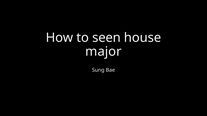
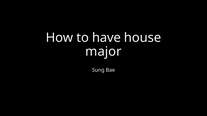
seen: seen -> have (106, 38)
